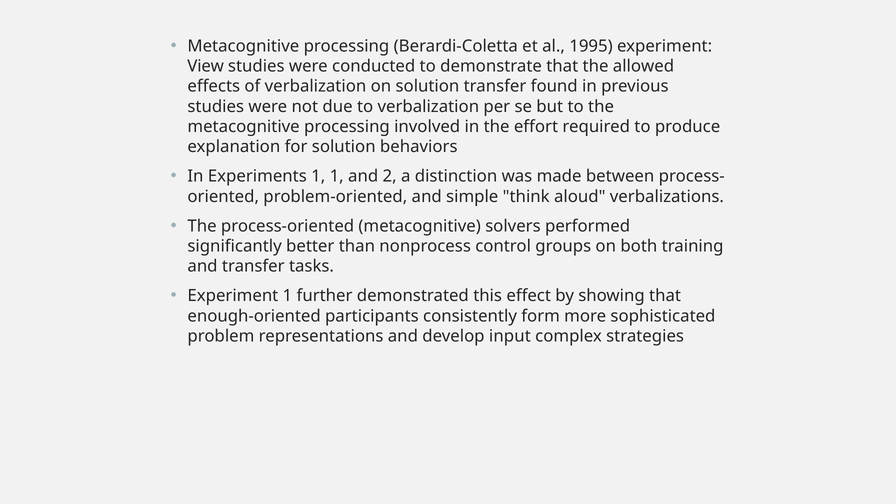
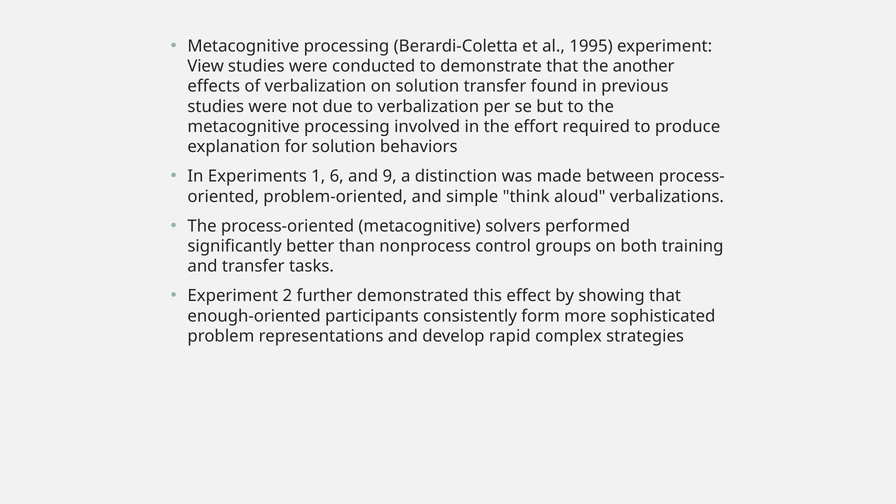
allowed: allowed -> another (644, 66)
1 1: 1 -> 6 (337, 176)
2: 2 -> 9 (390, 176)
Experiment 1: 1 -> 2 (287, 296)
input: input -> rapid (510, 336)
